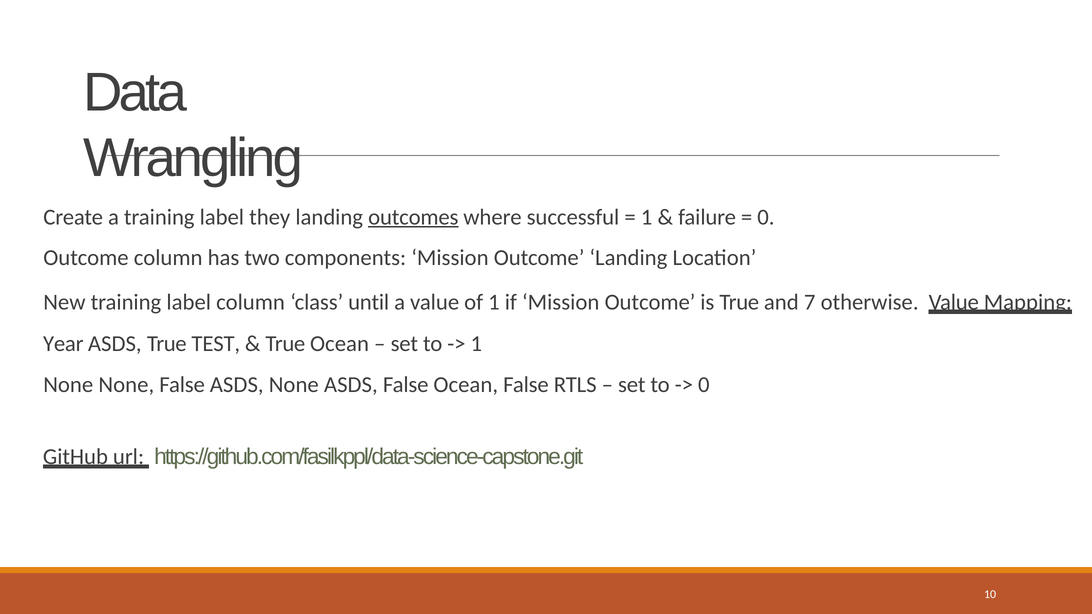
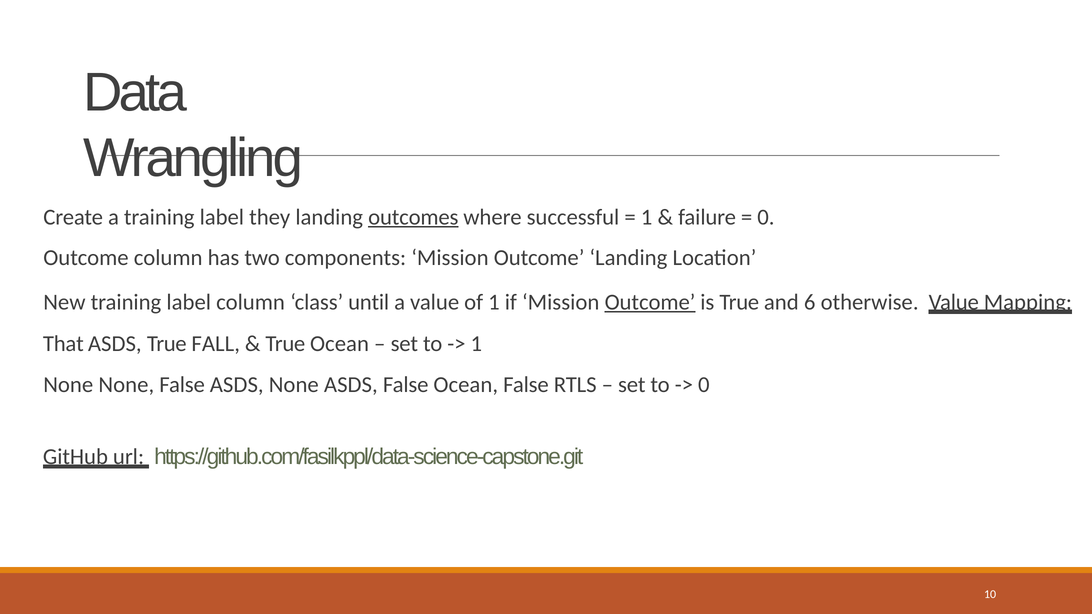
Outcome underline: none -> present (650, 302)
7: 7 -> 6 (810, 302)
Year: Year -> That (63, 344)
TEST: TEST -> FALL (216, 344)
